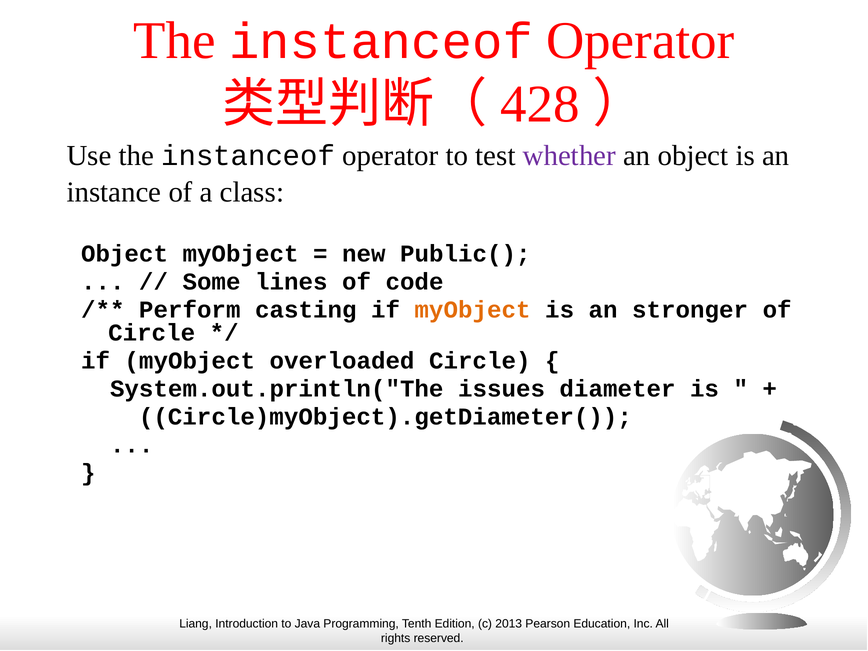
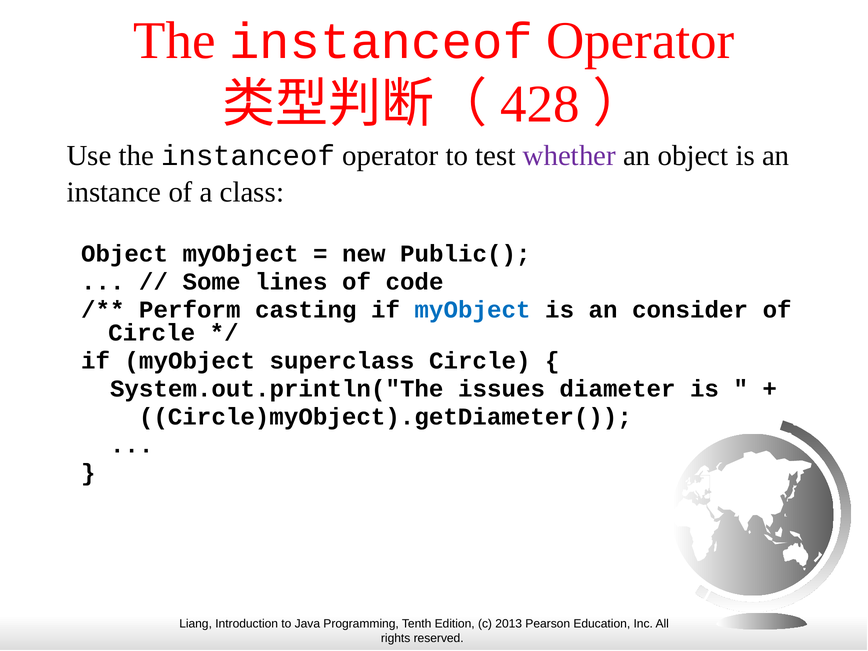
myObject colour: orange -> blue (473, 310)
stronger: stronger -> consider (690, 310)
overloaded: overloaded -> superclass (342, 361)
